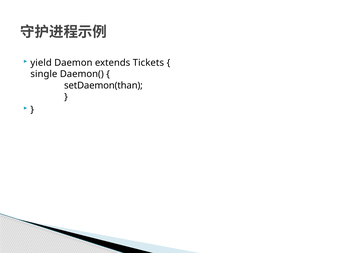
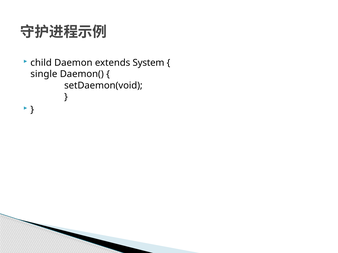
yield: yield -> child (41, 63)
Tickets: Tickets -> System (148, 63)
setDaemon(than: setDaemon(than -> setDaemon(void (103, 86)
